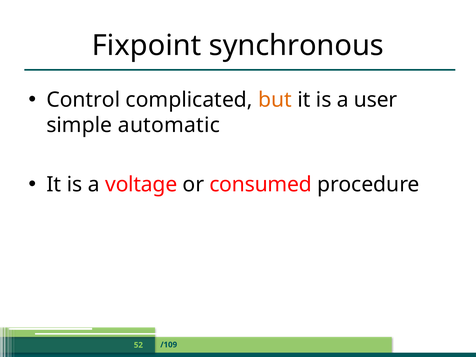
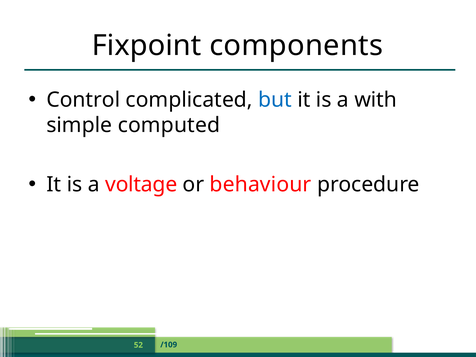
synchronous: synchronous -> components (296, 46)
but colour: orange -> blue (275, 100)
user: user -> with (376, 100)
automatic: automatic -> computed (169, 125)
consumed: consumed -> behaviour (260, 185)
